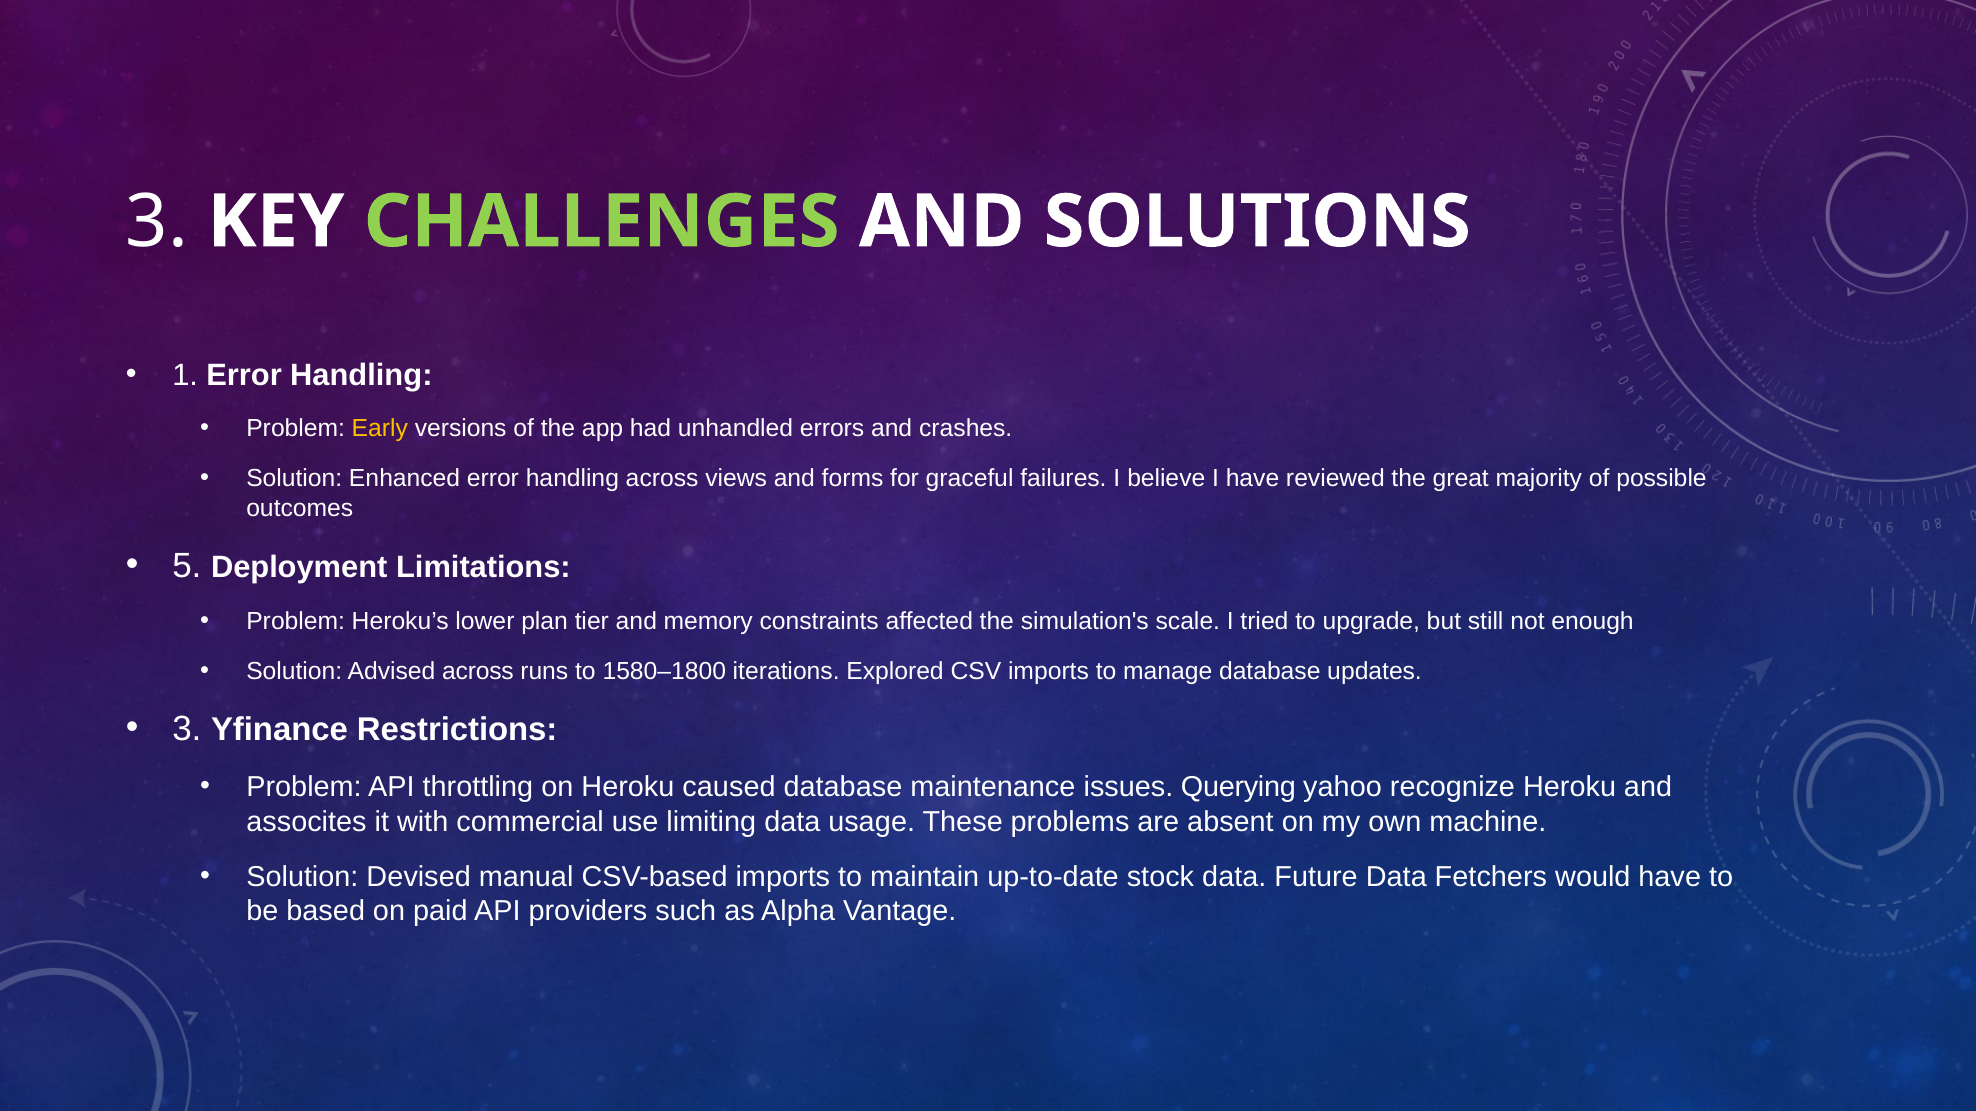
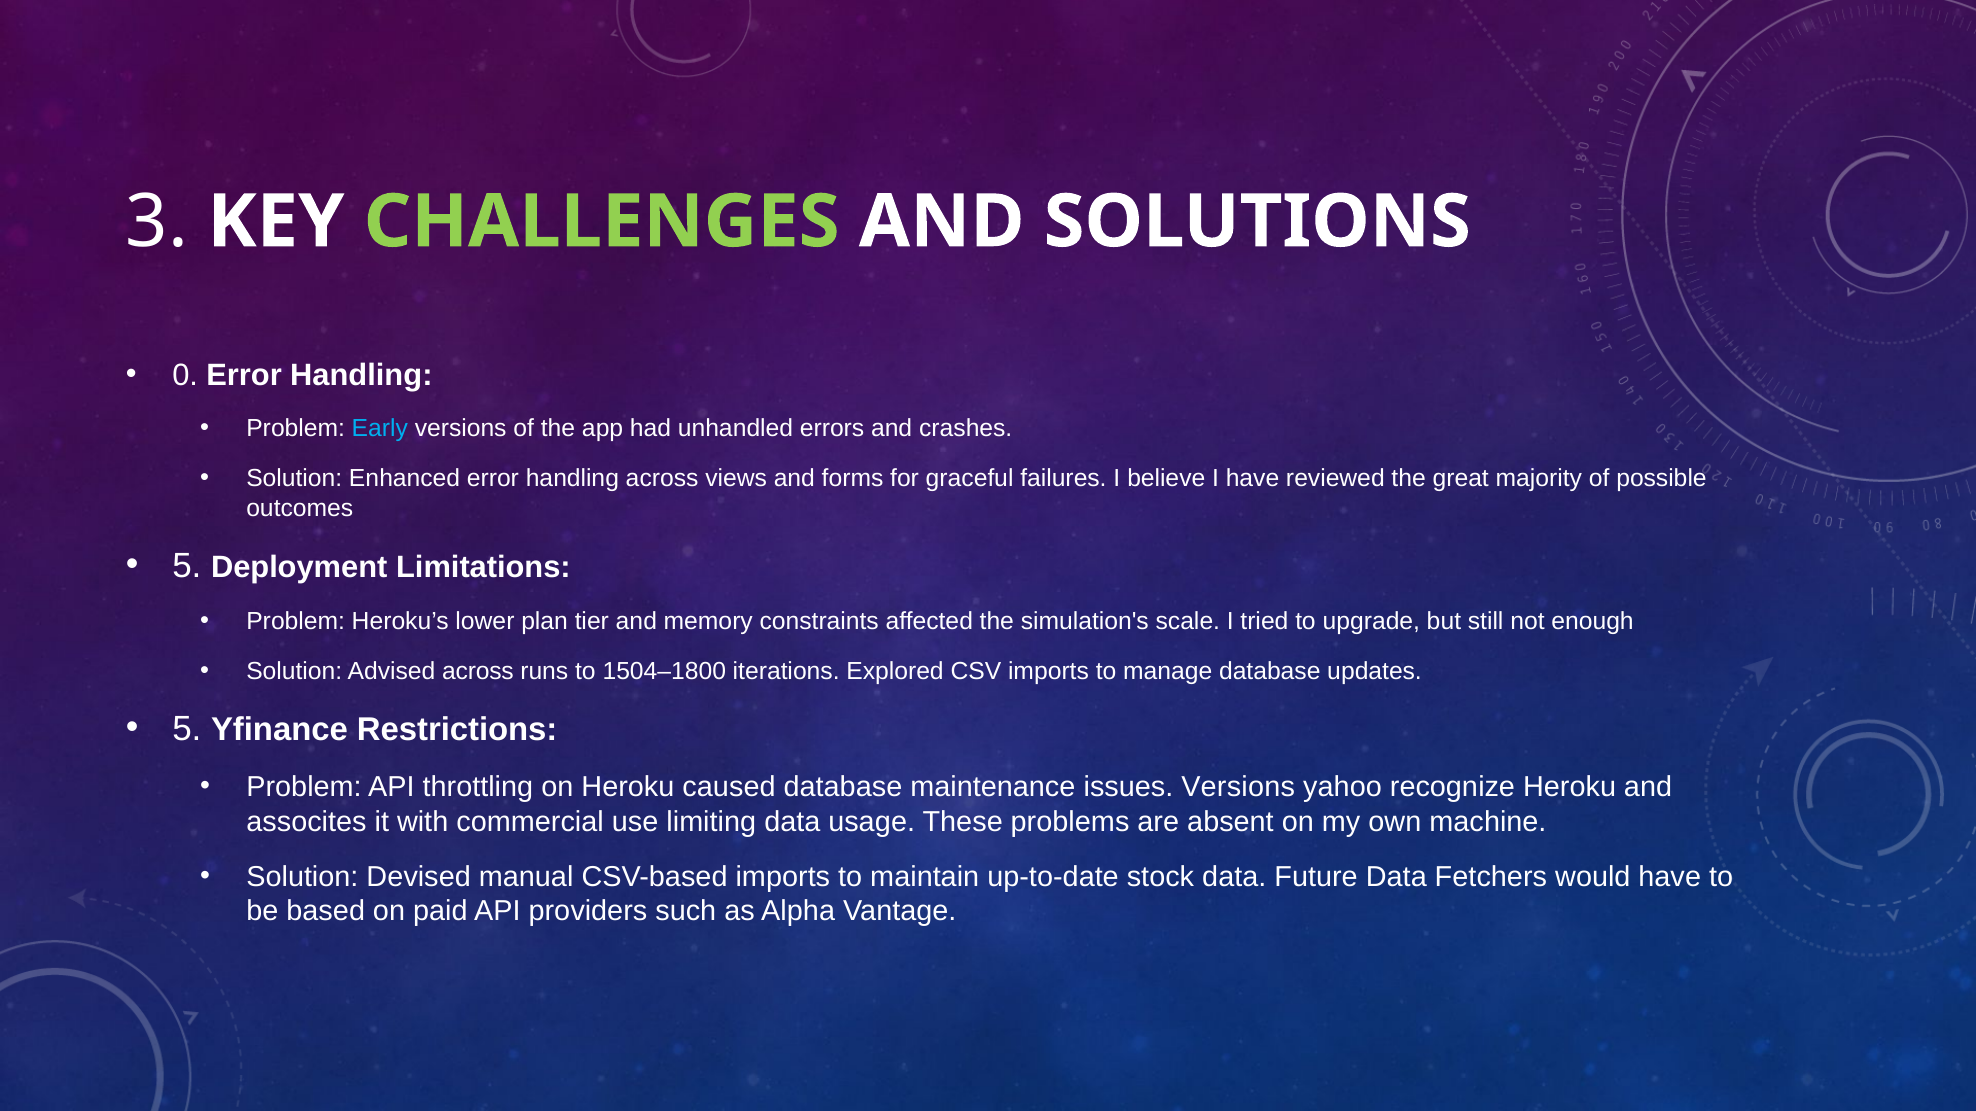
1: 1 -> 0 (185, 375)
Early colour: yellow -> light blue (380, 429)
1580–1800: 1580–1800 -> 1504–1800 (664, 672)
3: 3 -> 5 (187, 729)
issues Querying: Querying -> Versions (1238, 787)
